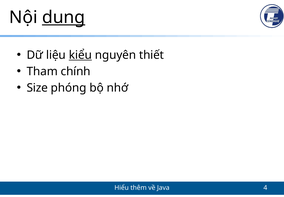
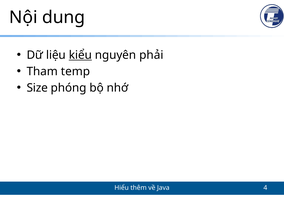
dung underline: present -> none (64, 17)
thiết: thiết -> phải (151, 55)
chính: chính -> temp (76, 71)
